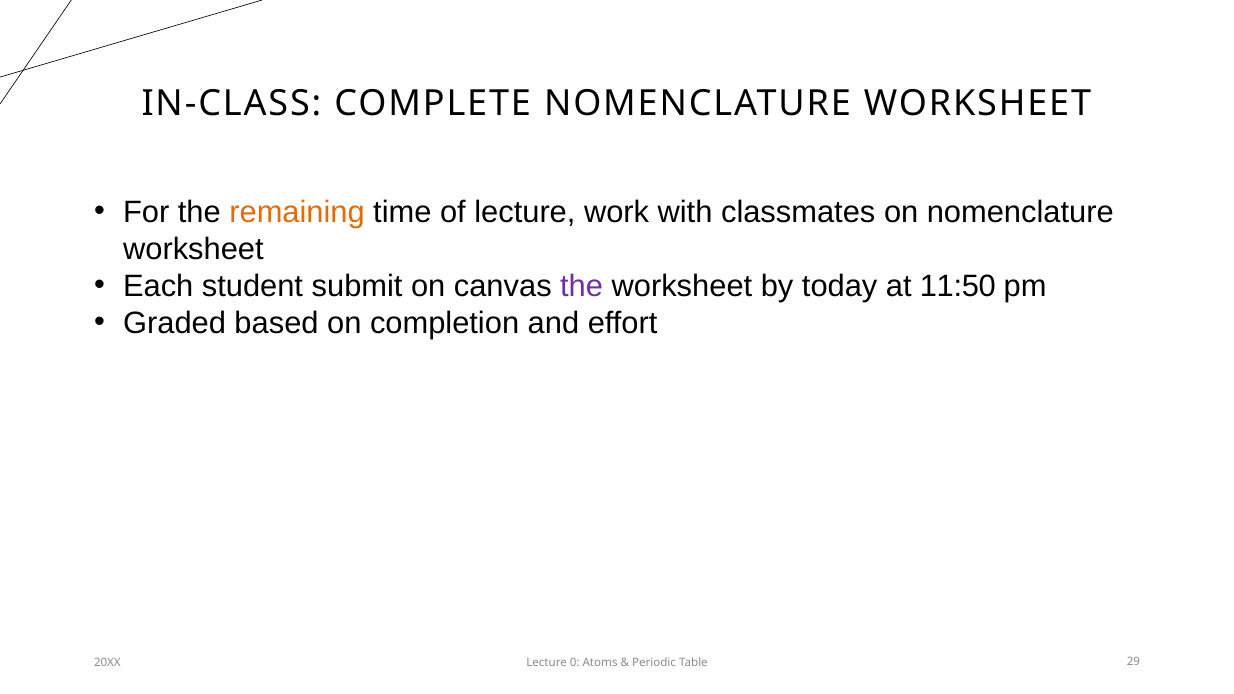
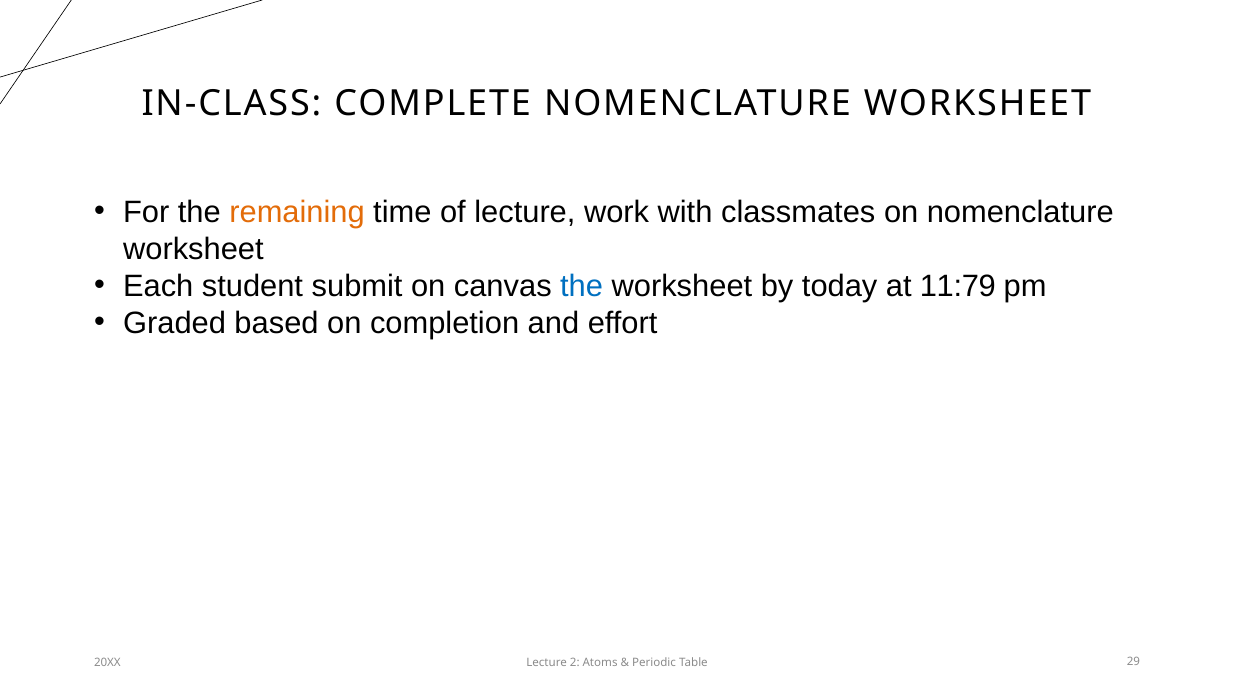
the colour: purple -> blue (582, 286)
11:50: 11:50 -> 11:79 (958, 286)
0: 0 -> 2 (575, 663)
